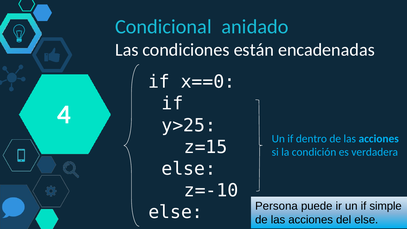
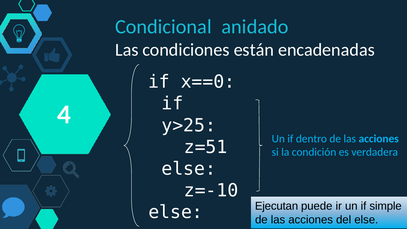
z=15: z=15 -> z=51 (206, 147)
Persona: Persona -> Ejecutan (277, 206)
